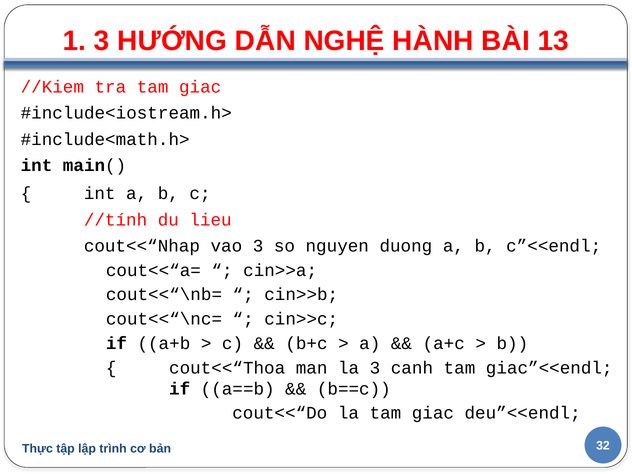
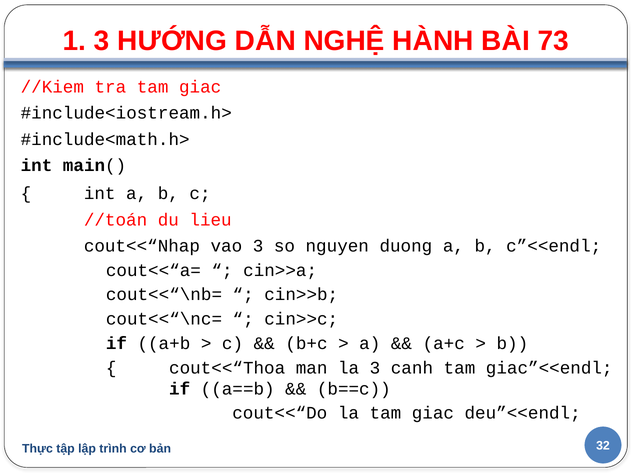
13: 13 -> 73 (553, 41)
//tính: //tính -> //toán (116, 220)
